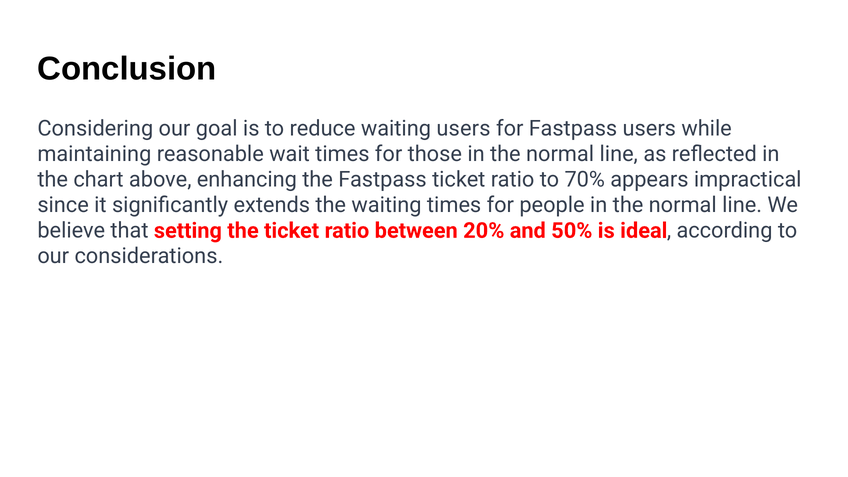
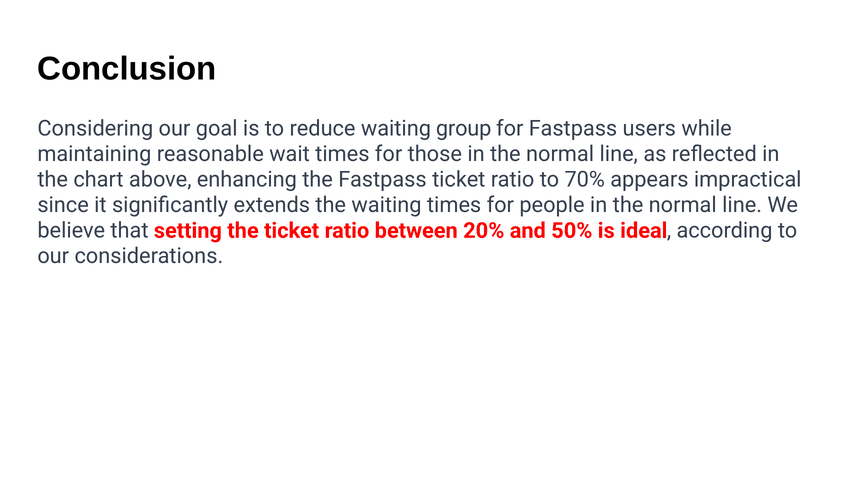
waiting users: users -> group (464, 128)
